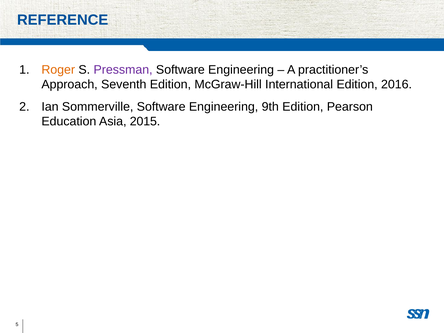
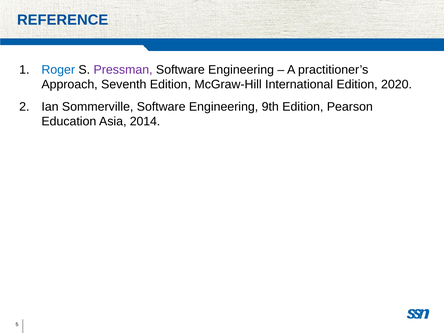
Roger colour: orange -> blue (58, 70)
2016: 2016 -> 2020 (397, 84)
2015: 2015 -> 2014 (145, 122)
